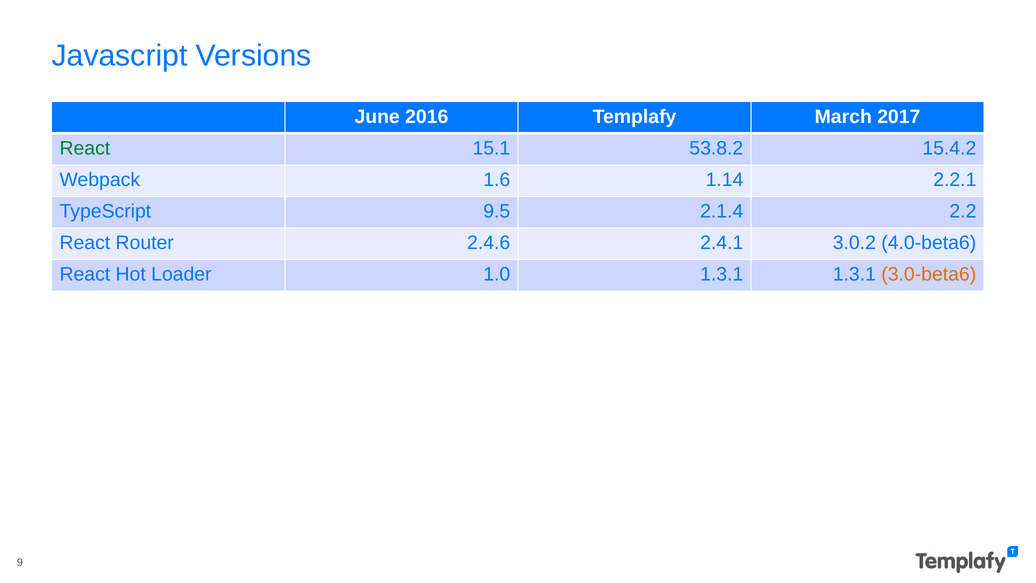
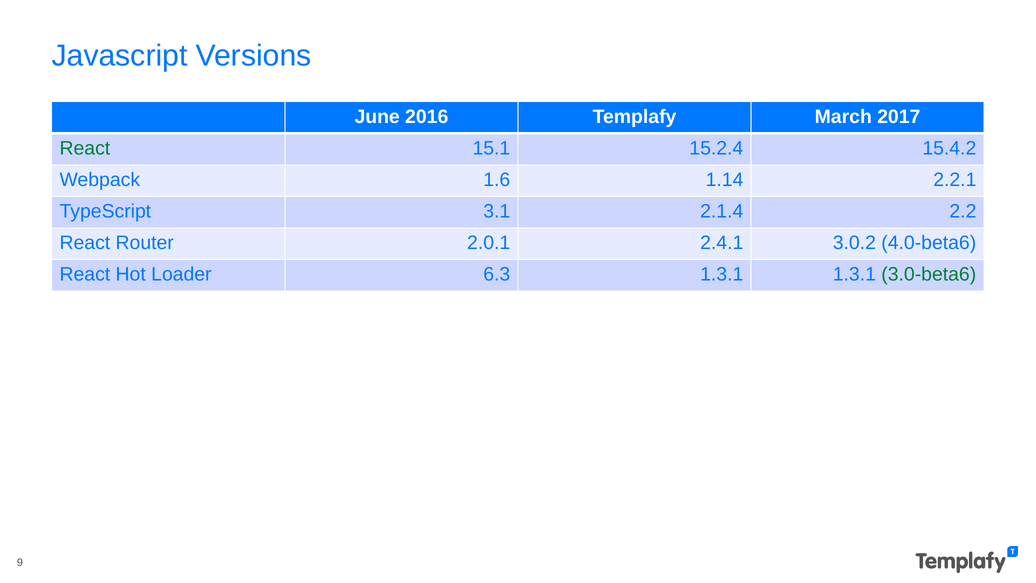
53.8.2: 53.8.2 -> 15.2.4 (716, 148)
9.5: 9.5 -> 3.1 (497, 211)
2.4.6: 2.4.6 -> 2.0.1 (489, 243)
1.0: 1.0 -> 6.3 (497, 274)
3.0-beta6 colour: orange -> green (929, 274)
